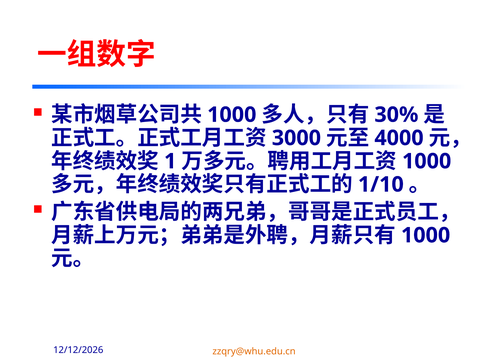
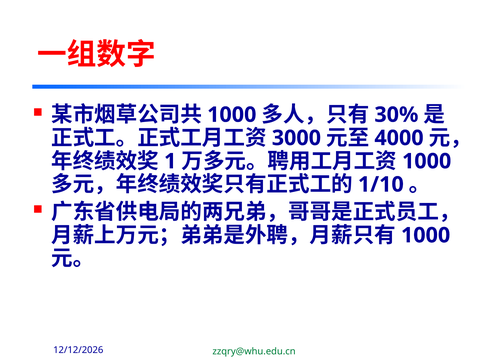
zzqry@whu.edu.cn colour: orange -> green (254, 352)
